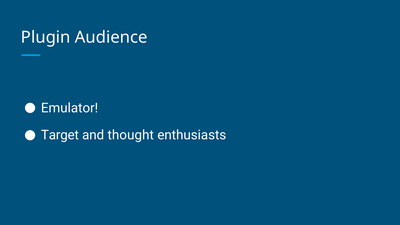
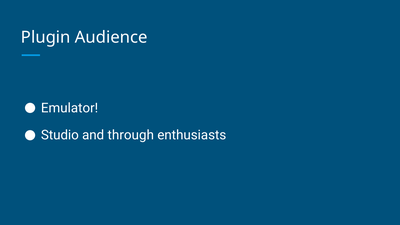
Target: Target -> Studio (60, 135)
thought: thought -> through (131, 135)
